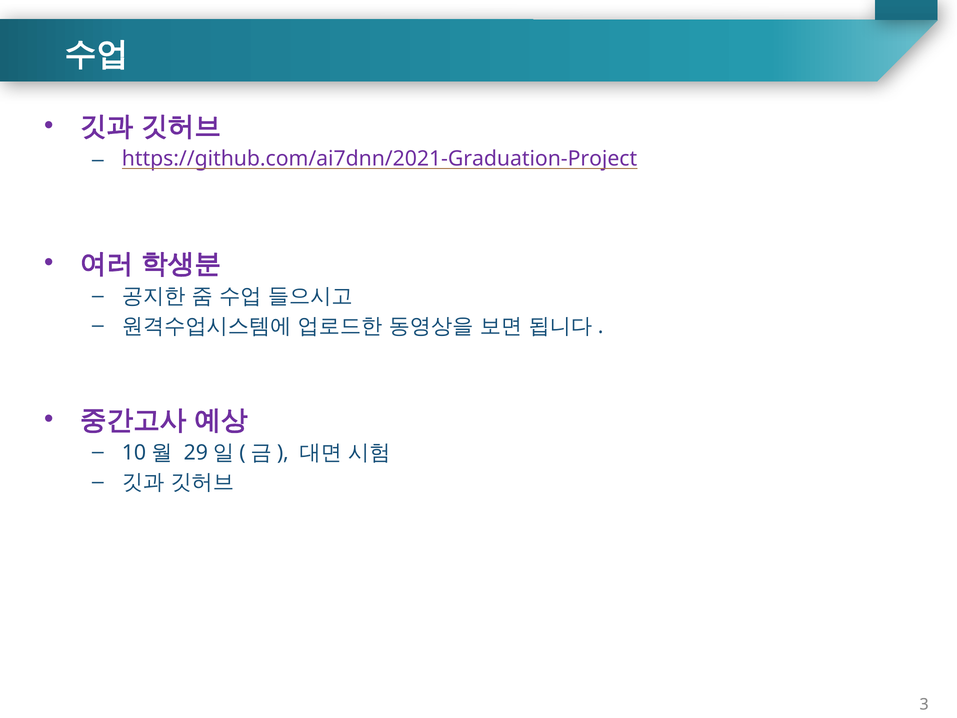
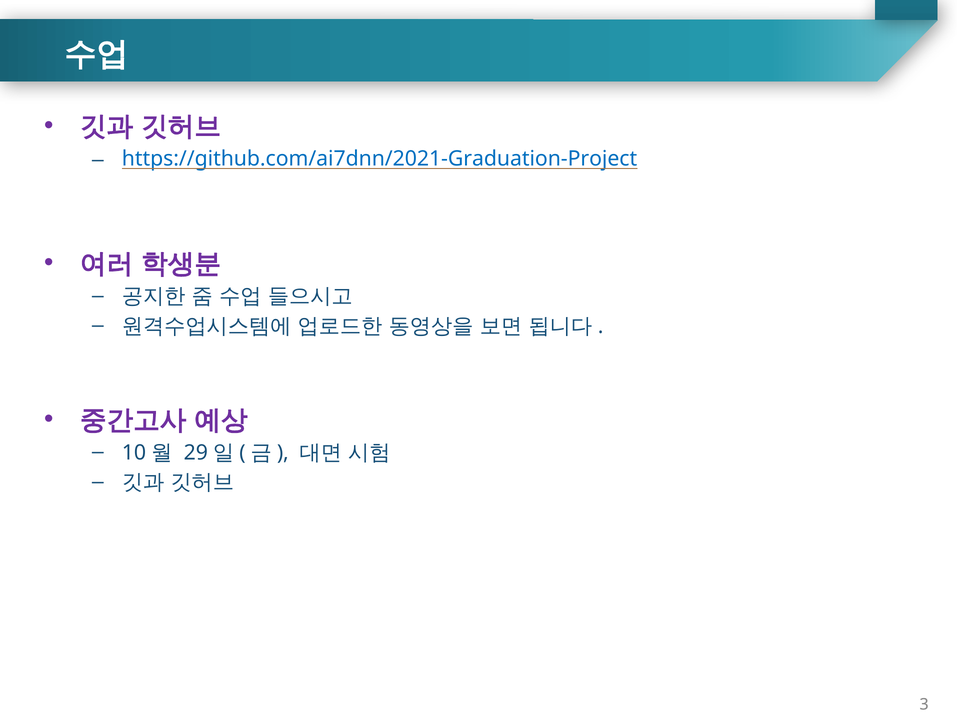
https://github.com/ai7dnn/2021-Graduation-Project colour: purple -> blue (380, 159)
